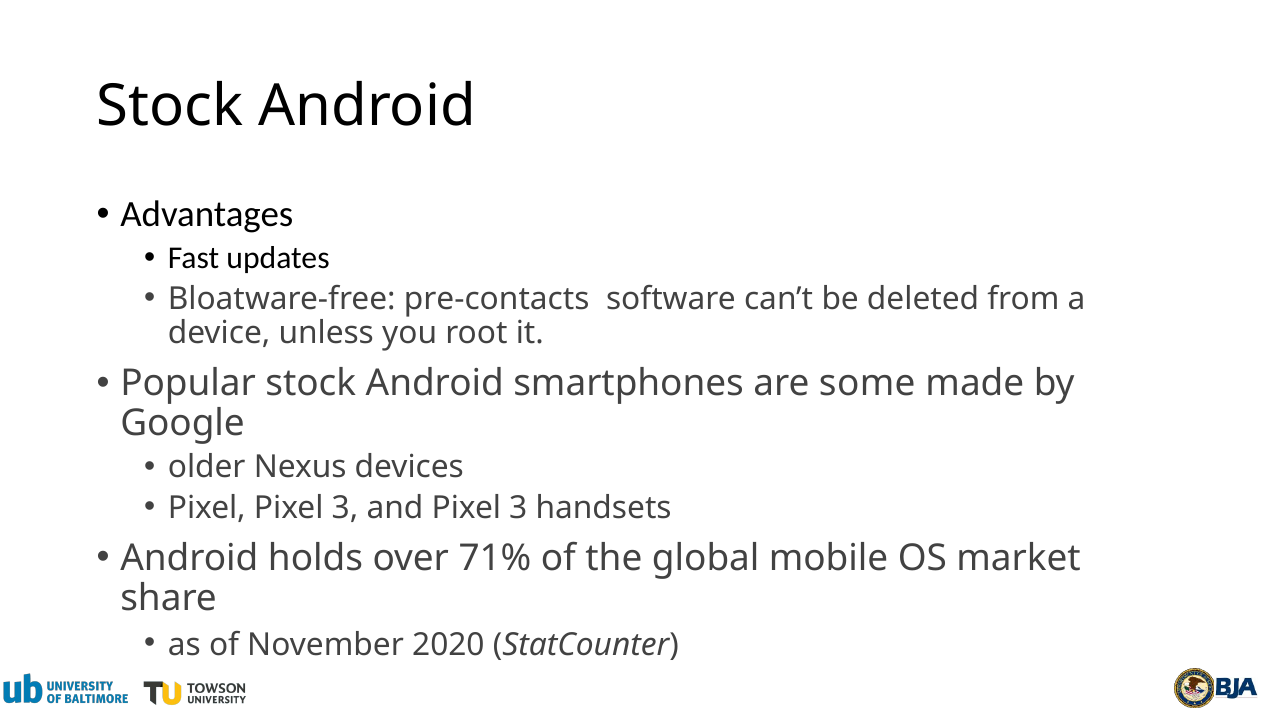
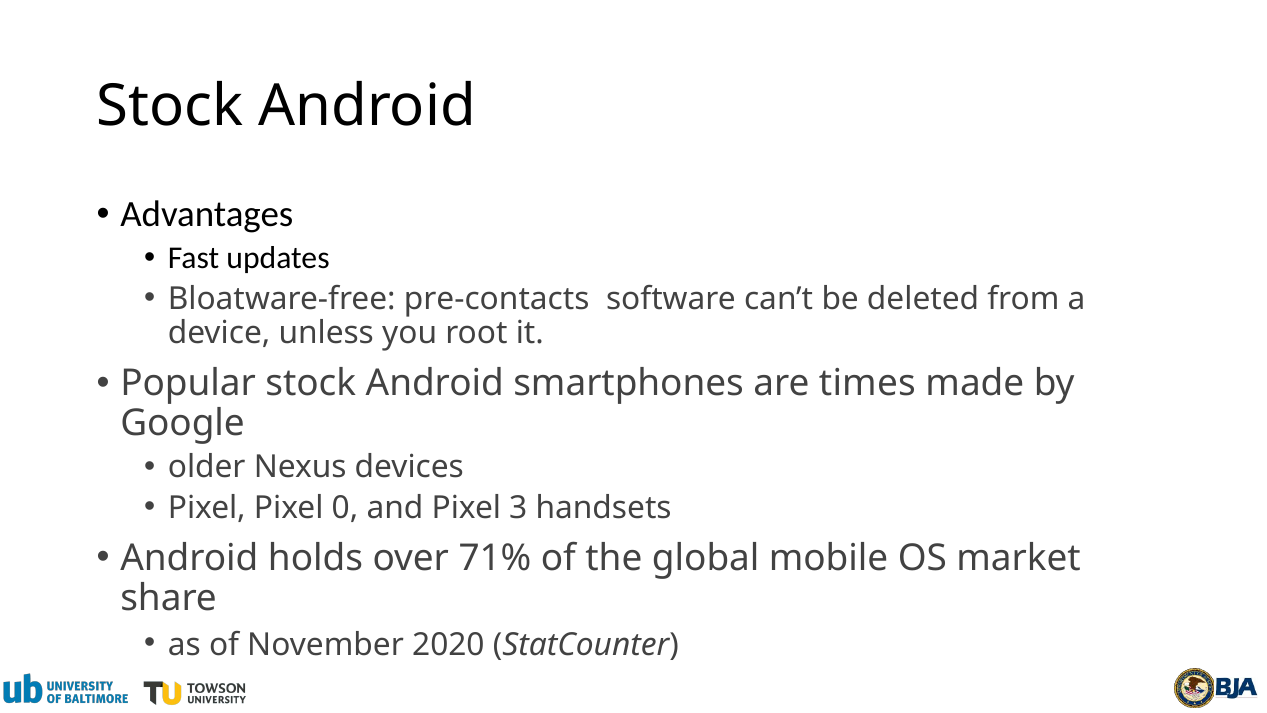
some: some -> times (867, 383)
Pixel Pixel 3: 3 -> 0 (345, 507)
